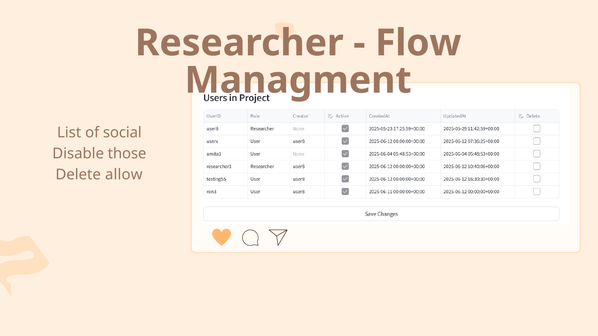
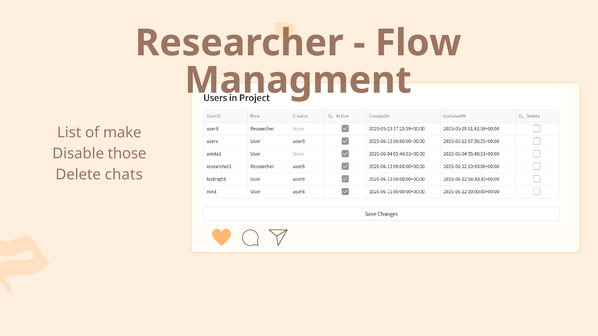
social: social -> make (122, 133)
allow: allow -> chats (124, 175)
